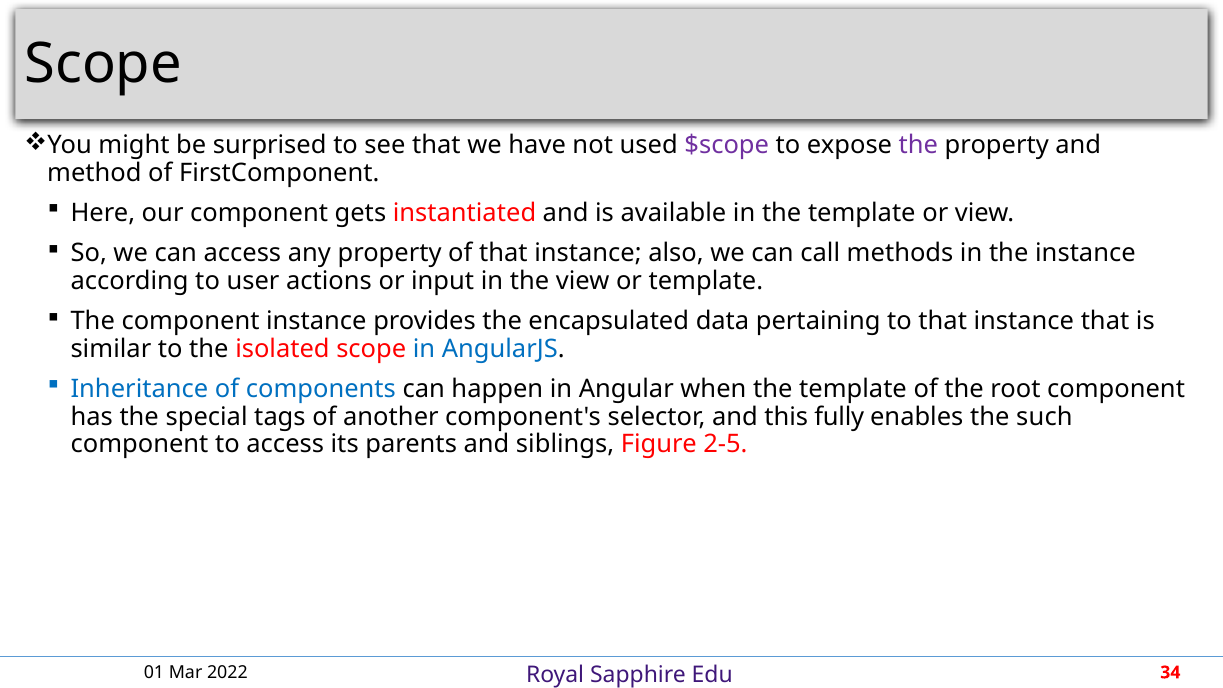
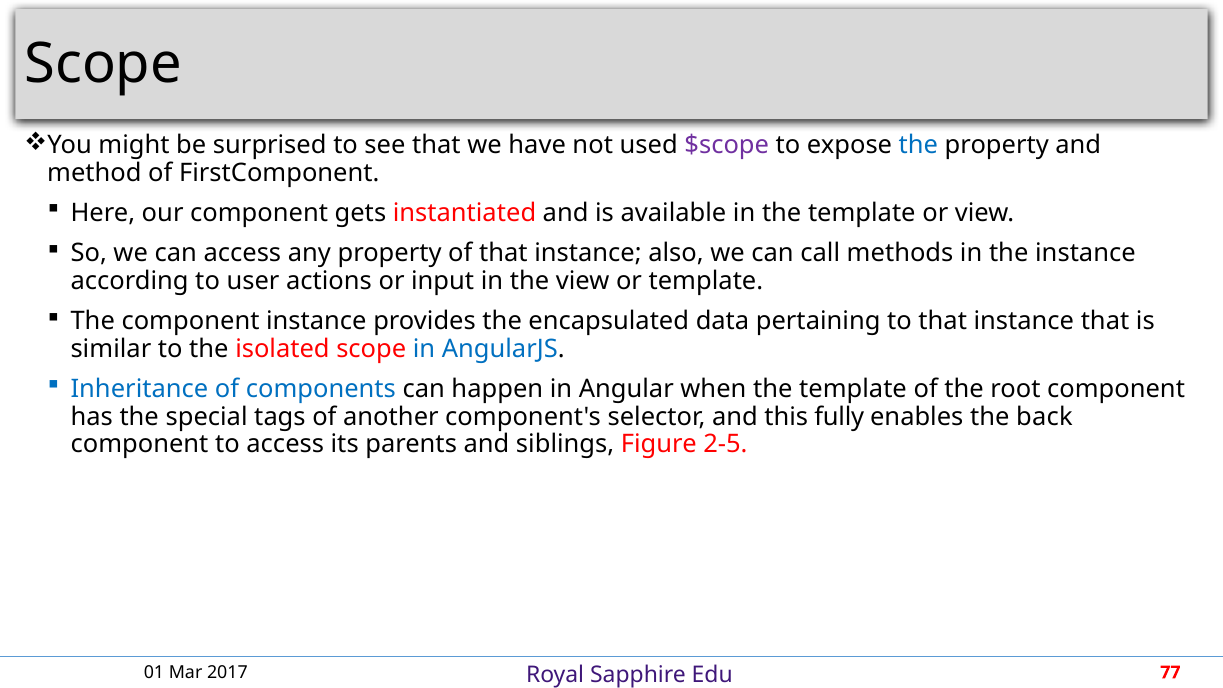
the colour: purple -> blue (918, 145)
such: such -> back (1044, 417)
2022: 2022 -> 2017 (227, 672)
34: 34 -> 77 (1170, 672)
